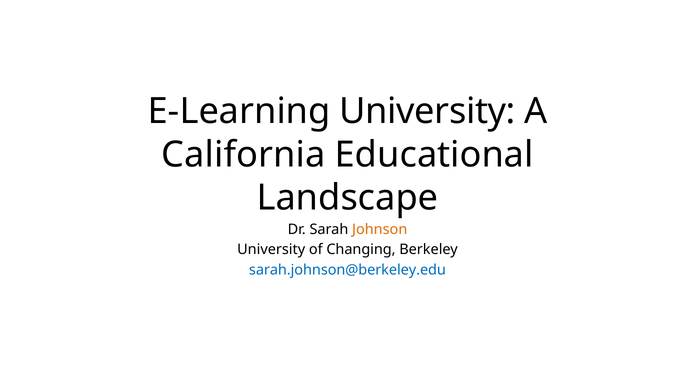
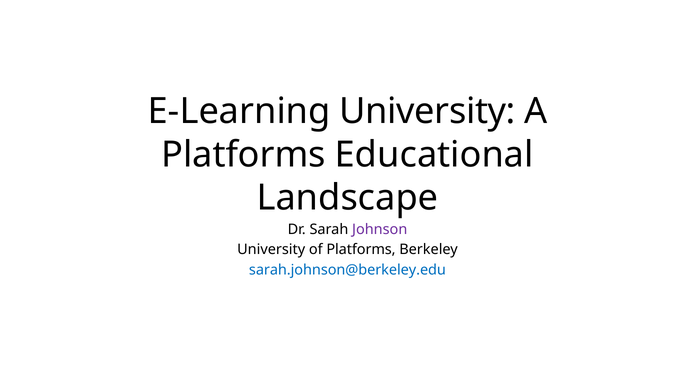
California: California -> Platforms (243, 155)
Johnson colour: orange -> purple (380, 229)
of Changing: Changing -> Platforms (361, 250)
